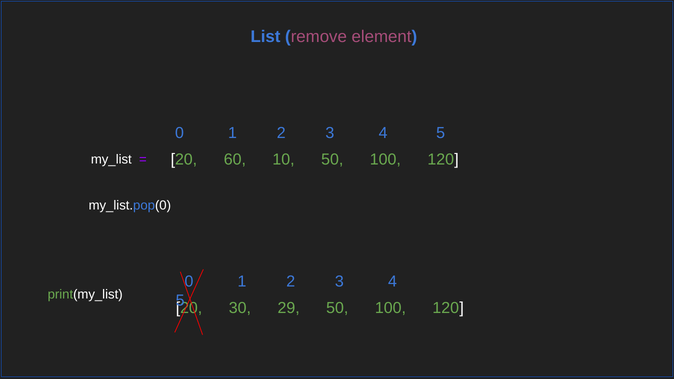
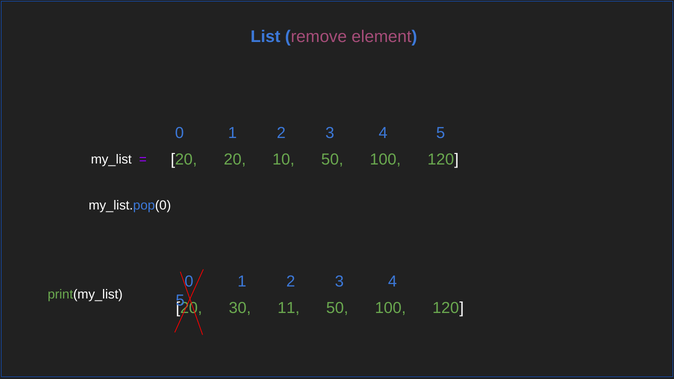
20 60: 60 -> 20 (235, 159)
29: 29 -> 11 (289, 308)
